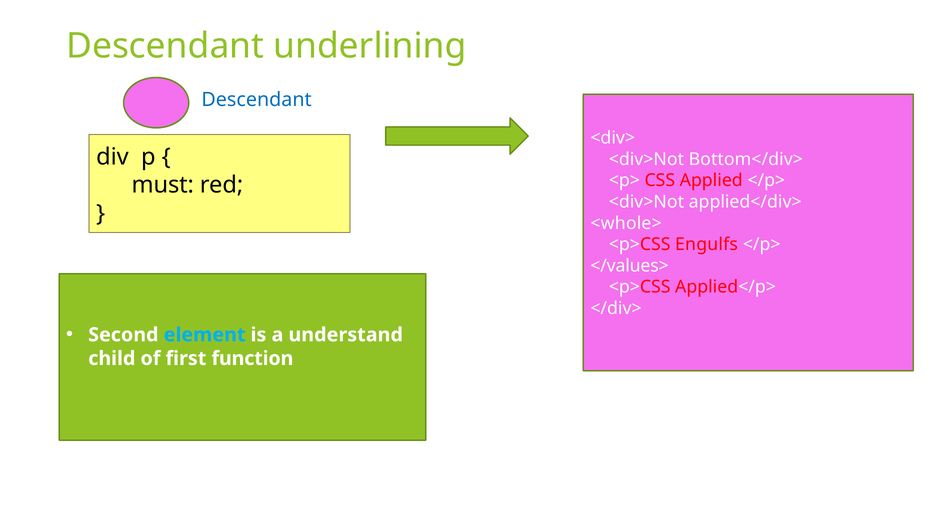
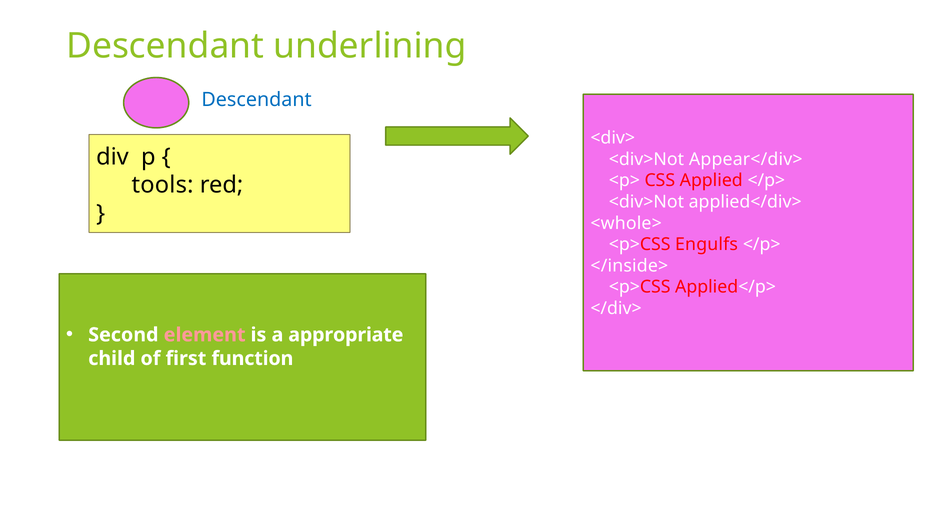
Bottom</div>: Bottom</div> -> Appear</div> (746, 159)
must: must -> tools (163, 185)
</values>: </values> -> </inside> (629, 266)
element colour: light blue -> pink (205, 335)
understand: understand -> appropriate (346, 335)
